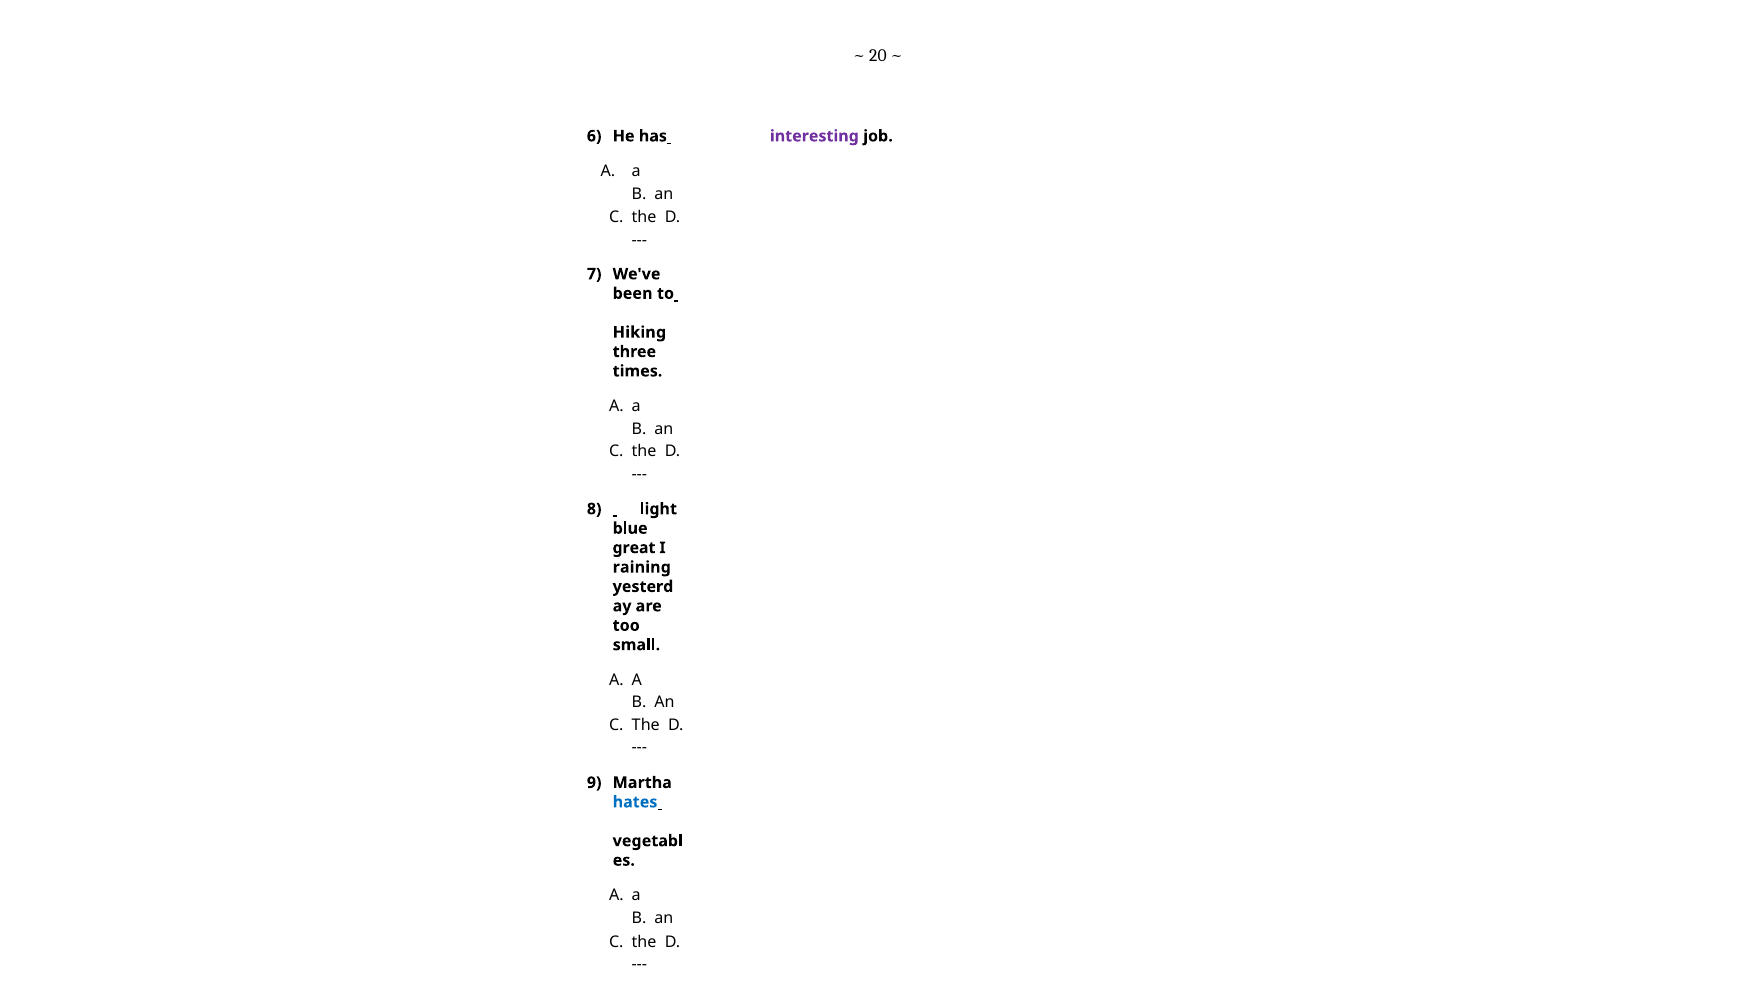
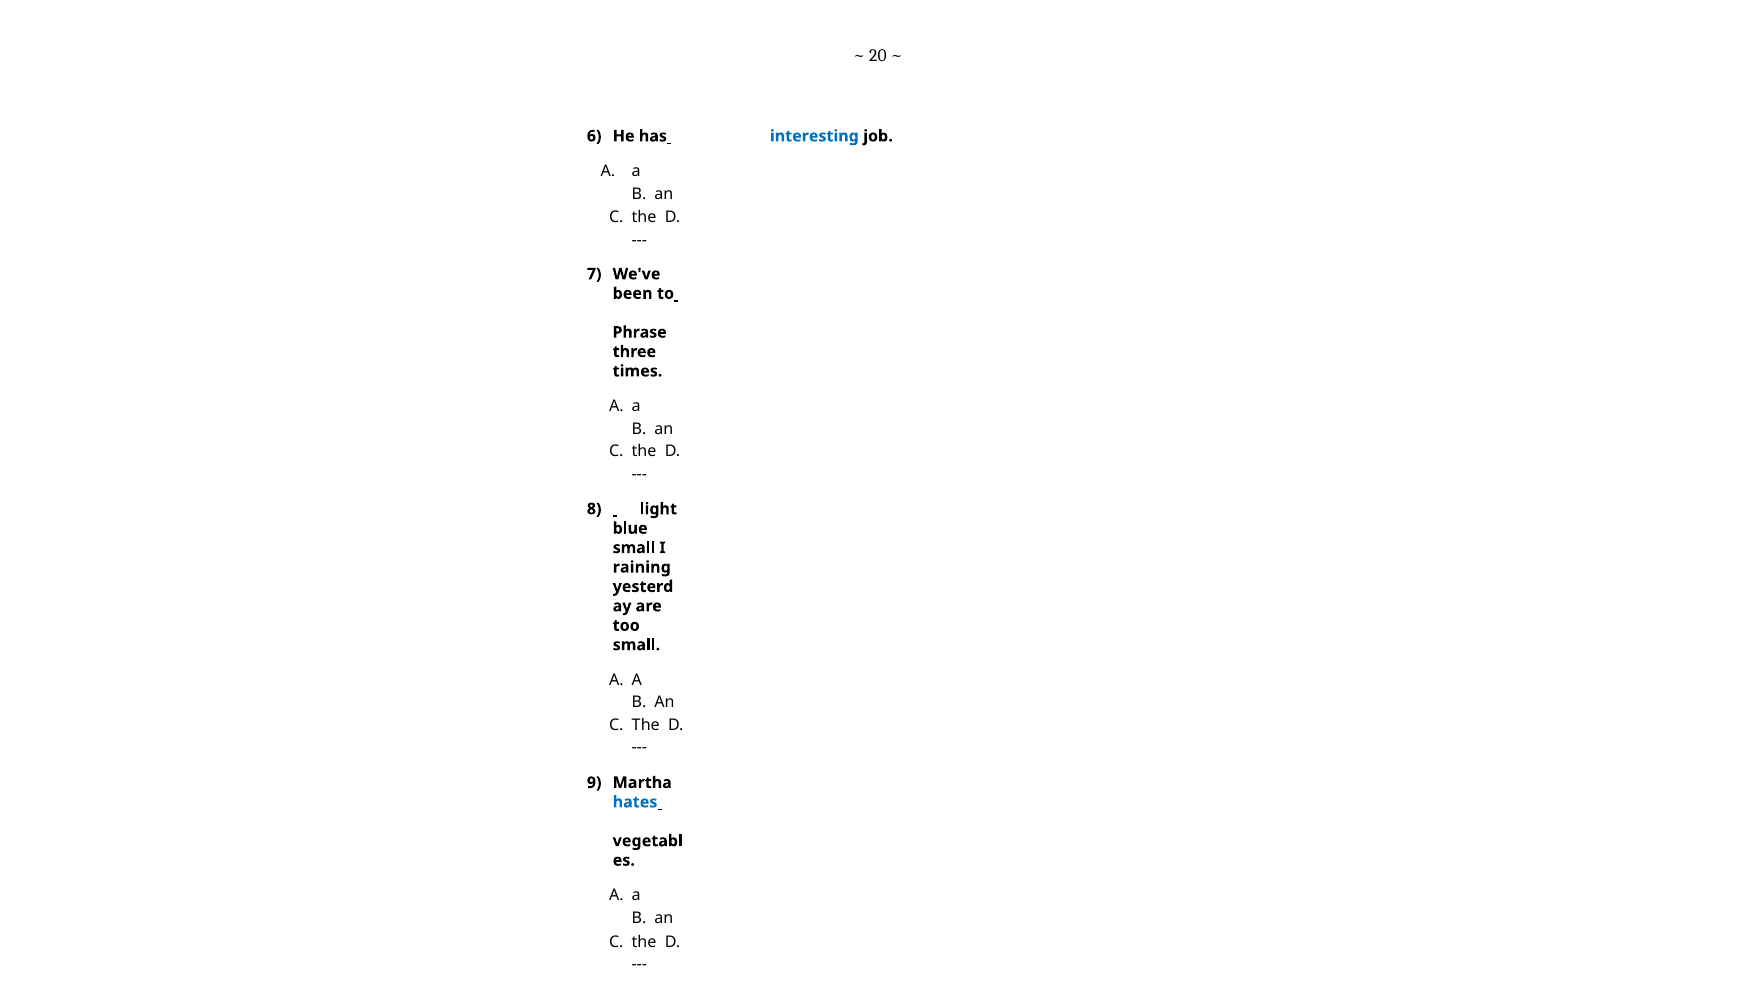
interesting colour: purple -> blue (814, 136)
Hiking: Hiking -> Phrase (640, 332)
great: great -> small (634, 548)
